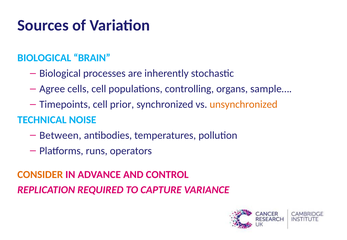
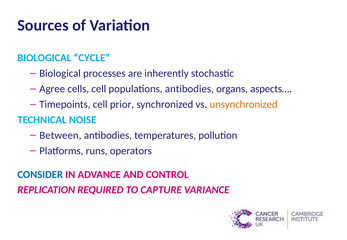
BRAIN: BRAIN -> CYCLE (92, 58)
populations controlling: controlling -> antibodies (189, 89)
sample…: sample… -> aspects… (271, 89)
CONSIDER colour: orange -> blue (40, 175)
